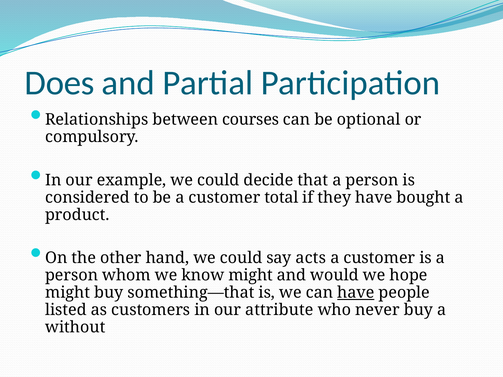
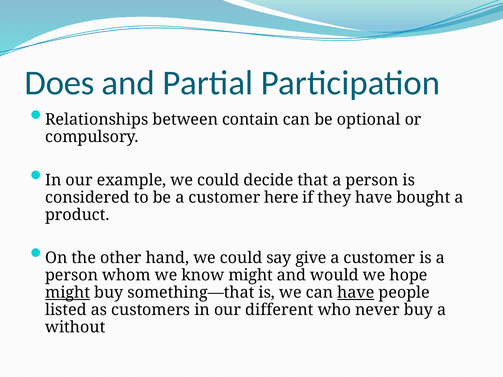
courses: courses -> contain (251, 120)
total: total -> here (281, 198)
acts: acts -> give (311, 258)
might underline: none -> present (68, 293)
attribute: attribute -> different (279, 310)
